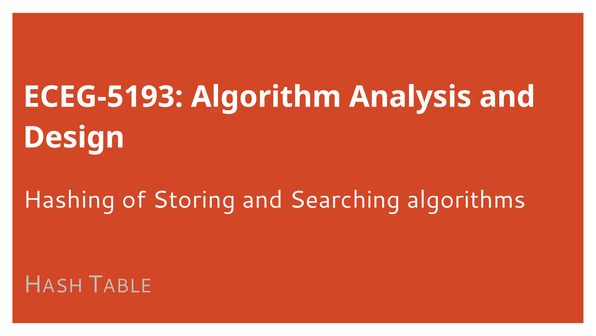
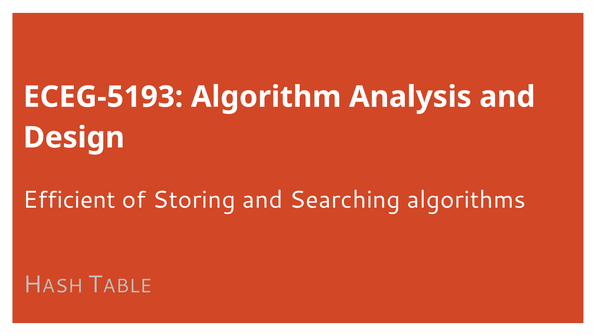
Hashing: Hashing -> Efficient (69, 199)
